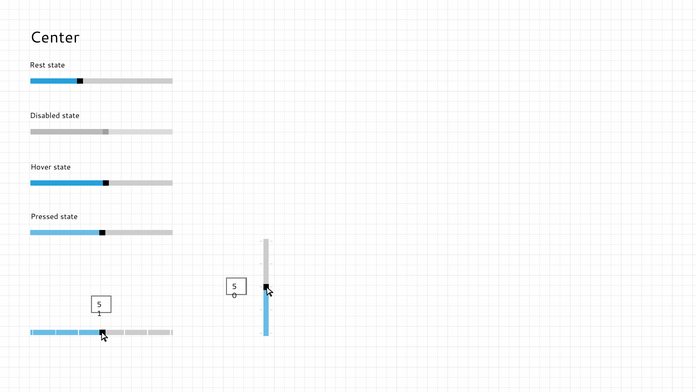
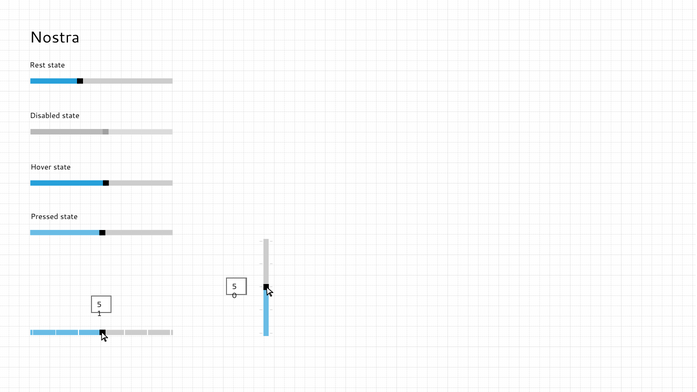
Center: Center -> Nostra (55, 38)
